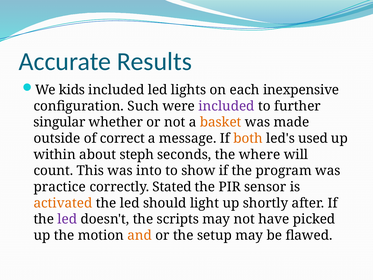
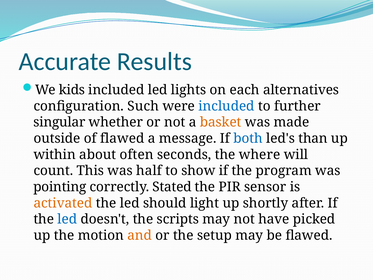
inexpensive: inexpensive -> alternatives (301, 90)
included colour: purple -> blue (226, 106)
of correct: correct -> flawed (122, 138)
both colour: orange -> blue (248, 138)
used: used -> than (313, 138)
steph: steph -> often (137, 154)
into: into -> half (149, 171)
practice: practice -> pointing (60, 187)
led colour: purple -> blue (67, 219)
